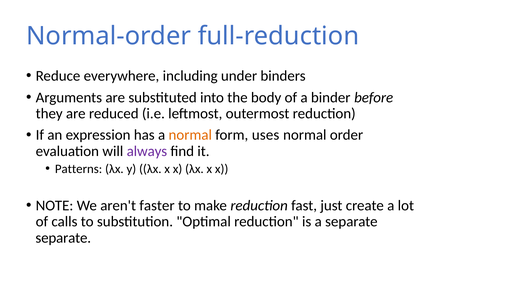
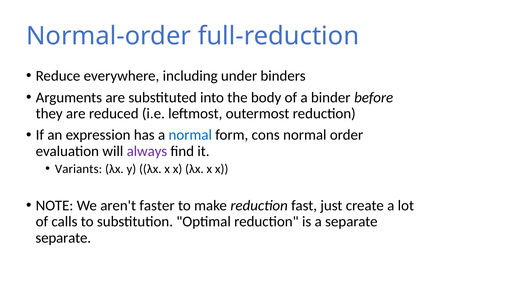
normal colour: orange -> blue (190, 135)
uses: uses -> cons (266, 135)
Patterns: Patterns -> Variants (79, 169)
